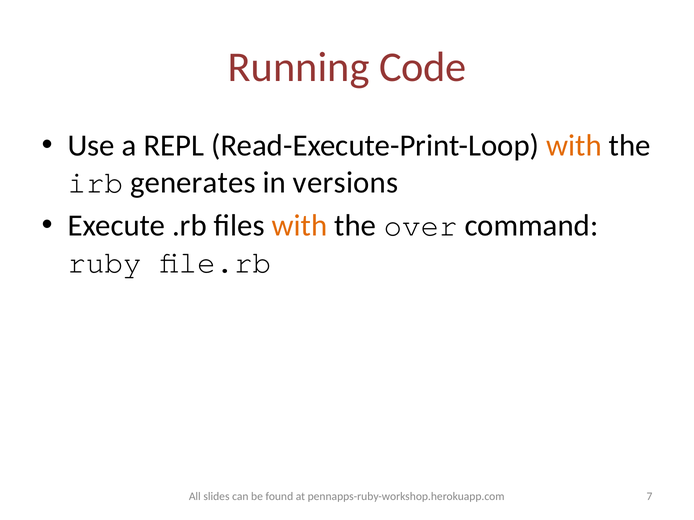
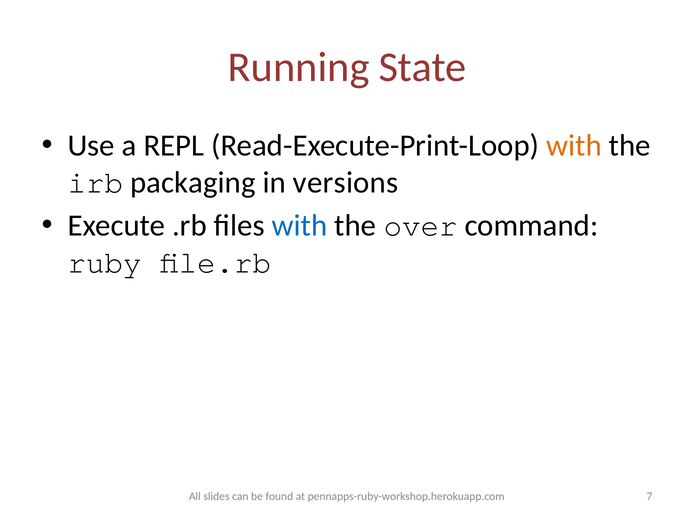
Code: Code -> State (423, 67)
generates: generates -> packaging (193, 183)
with colour: orange -> blue (300, 226)
